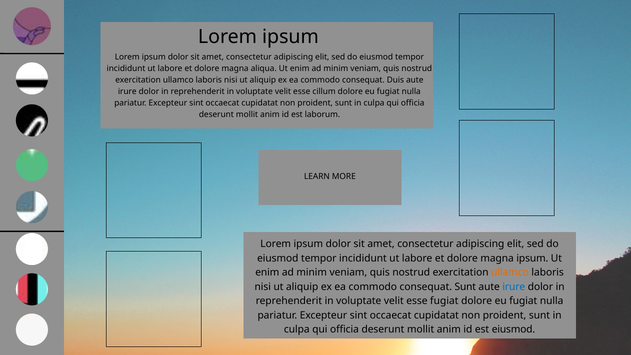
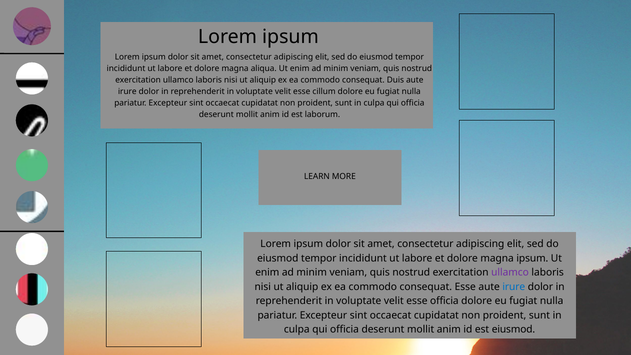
ullamco colour: orange -> purple (510, 273)
consequat Sunt: Sunt -> Esse (465, 287)
esse fugiat: fugiat -> officia (444, 301)
